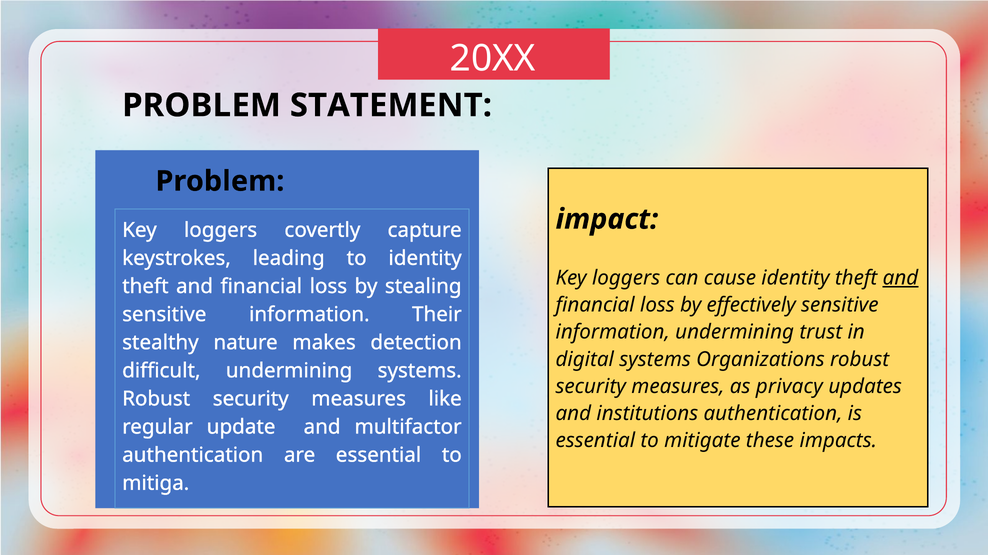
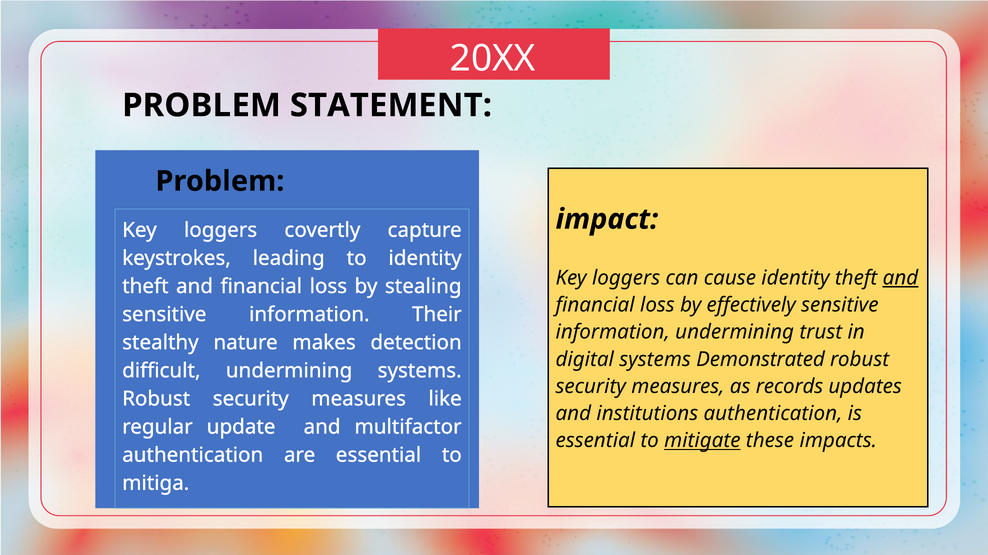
Organizations: Organizations -> Demonstrated (761, 360)
privacy: privacy -> records (789, 387)
mitigate underline: none -> present (702, 441)
